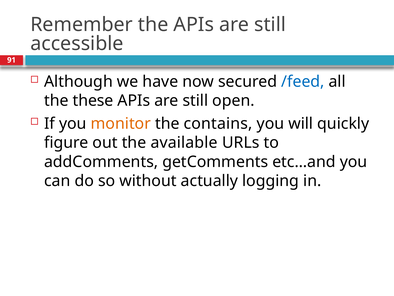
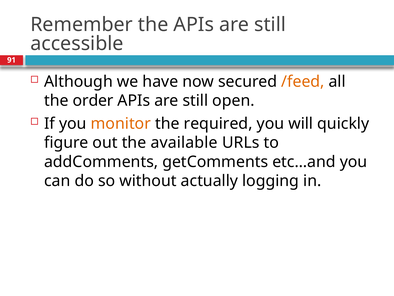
/feed colour: blue -> orange (303, 82)
these: these -> order (93, 101)
contains: contains -> required (218, 123)
